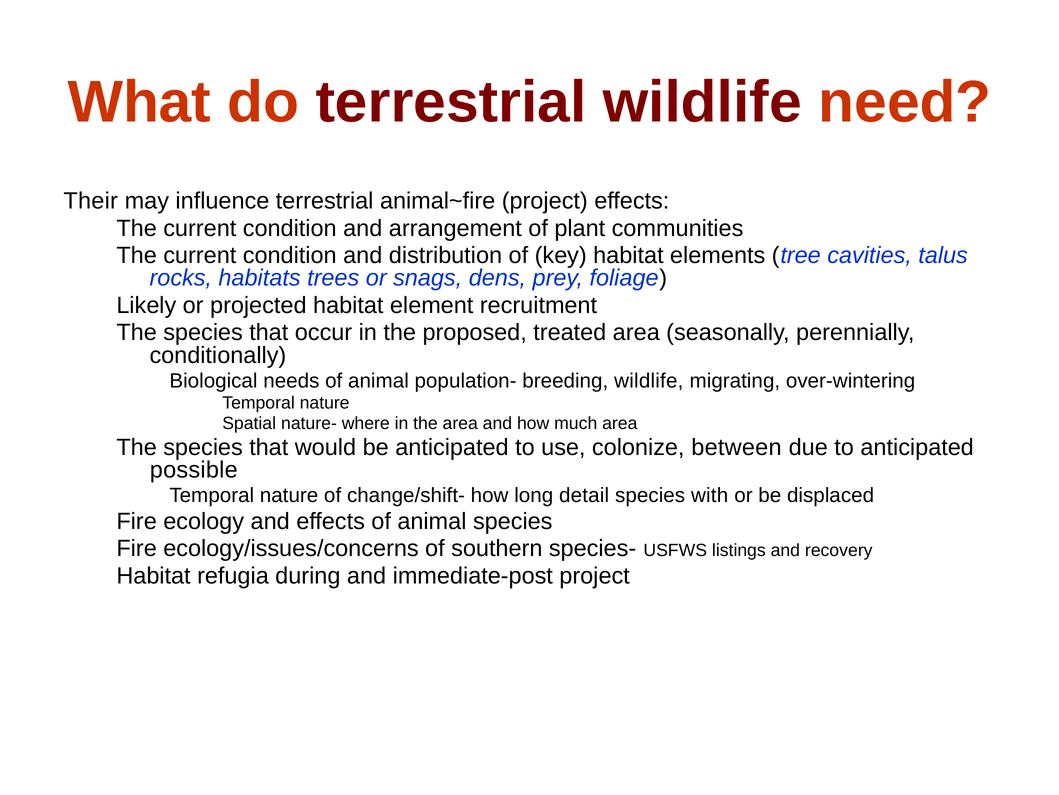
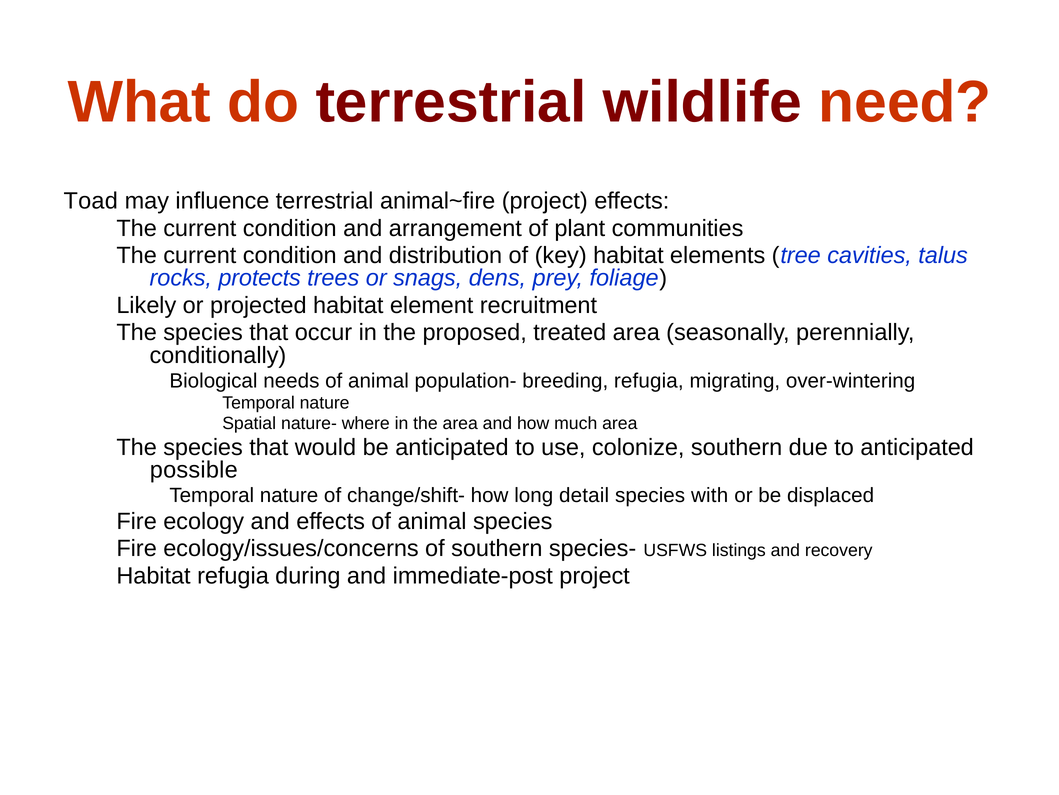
Their: Their -> Toad (91, 201)
habitats: habitats -> protects (260, 278)
breeding wildlife: wildlife -> refugia (649, 380)
colonize between: between -> southern (737, 447)
